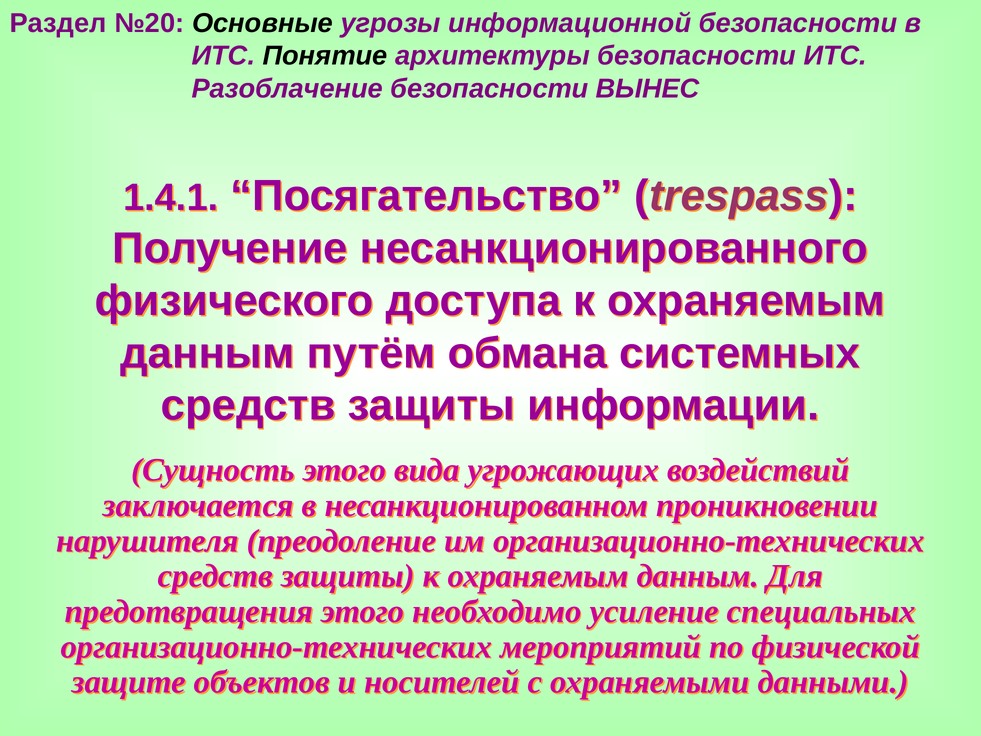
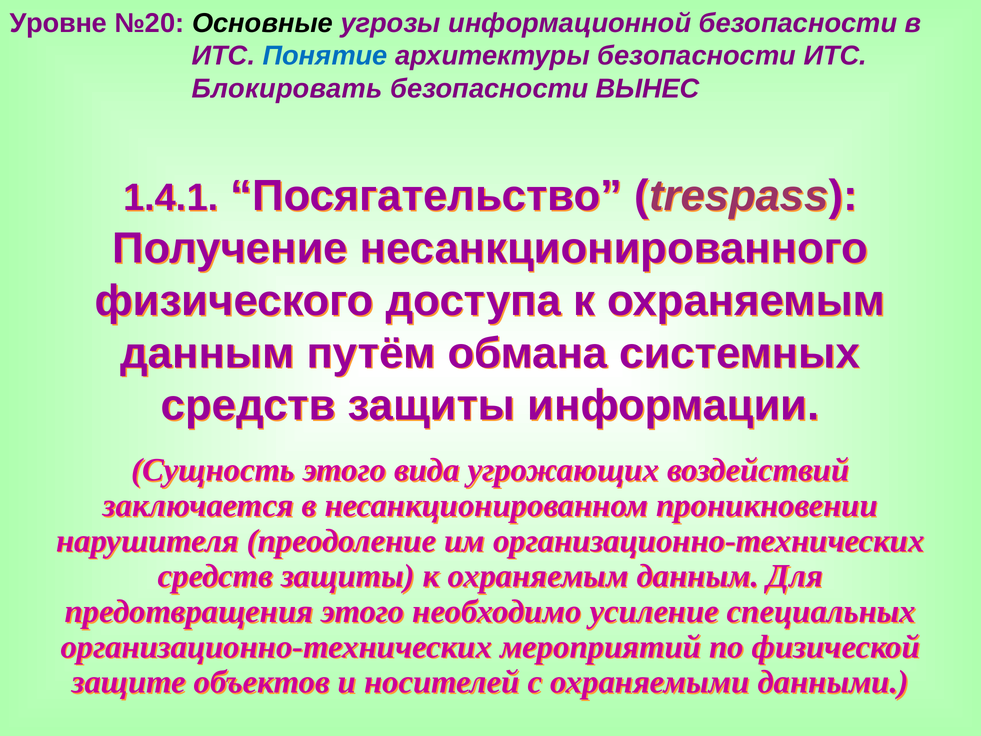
Раздел: Раздел -> Уровне (58, 23)
Понятие colour: black -> blue (325, 56)
Разоблачение: Разоблачение -> Блокировать (287, 89)
